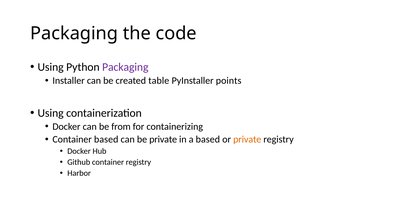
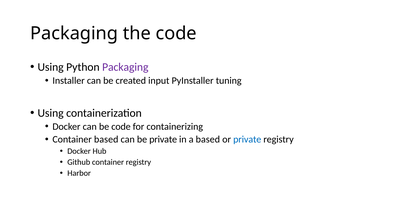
table: table -> input (159, 81)
points: points -> tuning (229, 81)
be from: from -> code (121, 126)
private colour: orange -> blue (247, 139)
